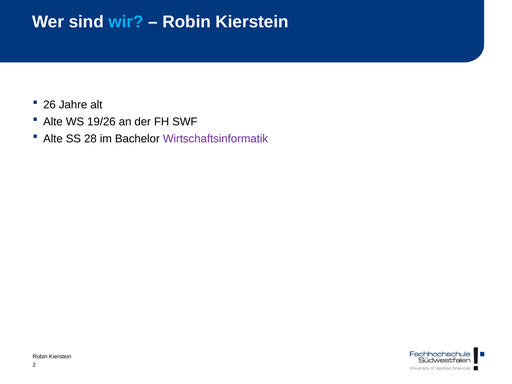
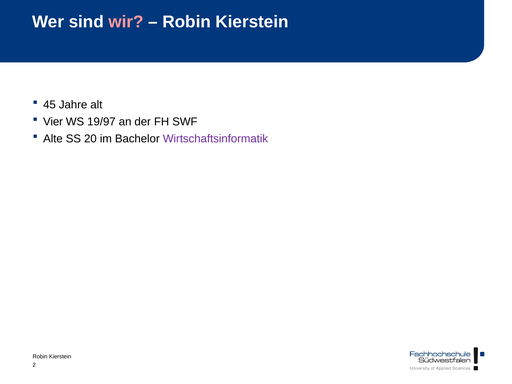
wir colour: light blue -> pink (126, 22)
26: 26 -> 45 (49, 105)
Alte: Alte -> Vier (53, 122)
19/26: 19/26 -> 19/97 (101, 122)
28: 28 -> 20 (90, 139)
